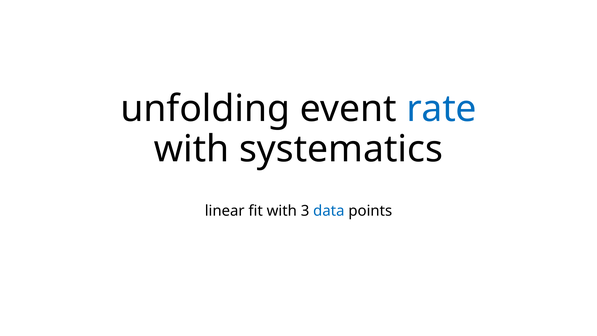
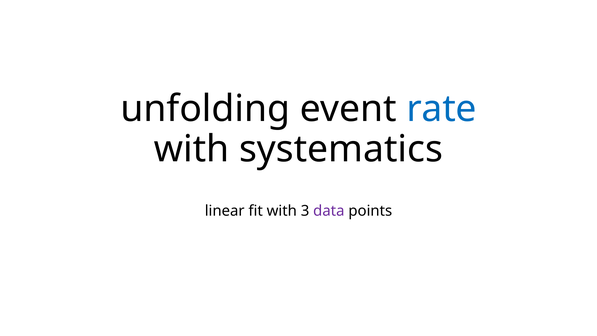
data colour: blue -> purple (329, 211)
